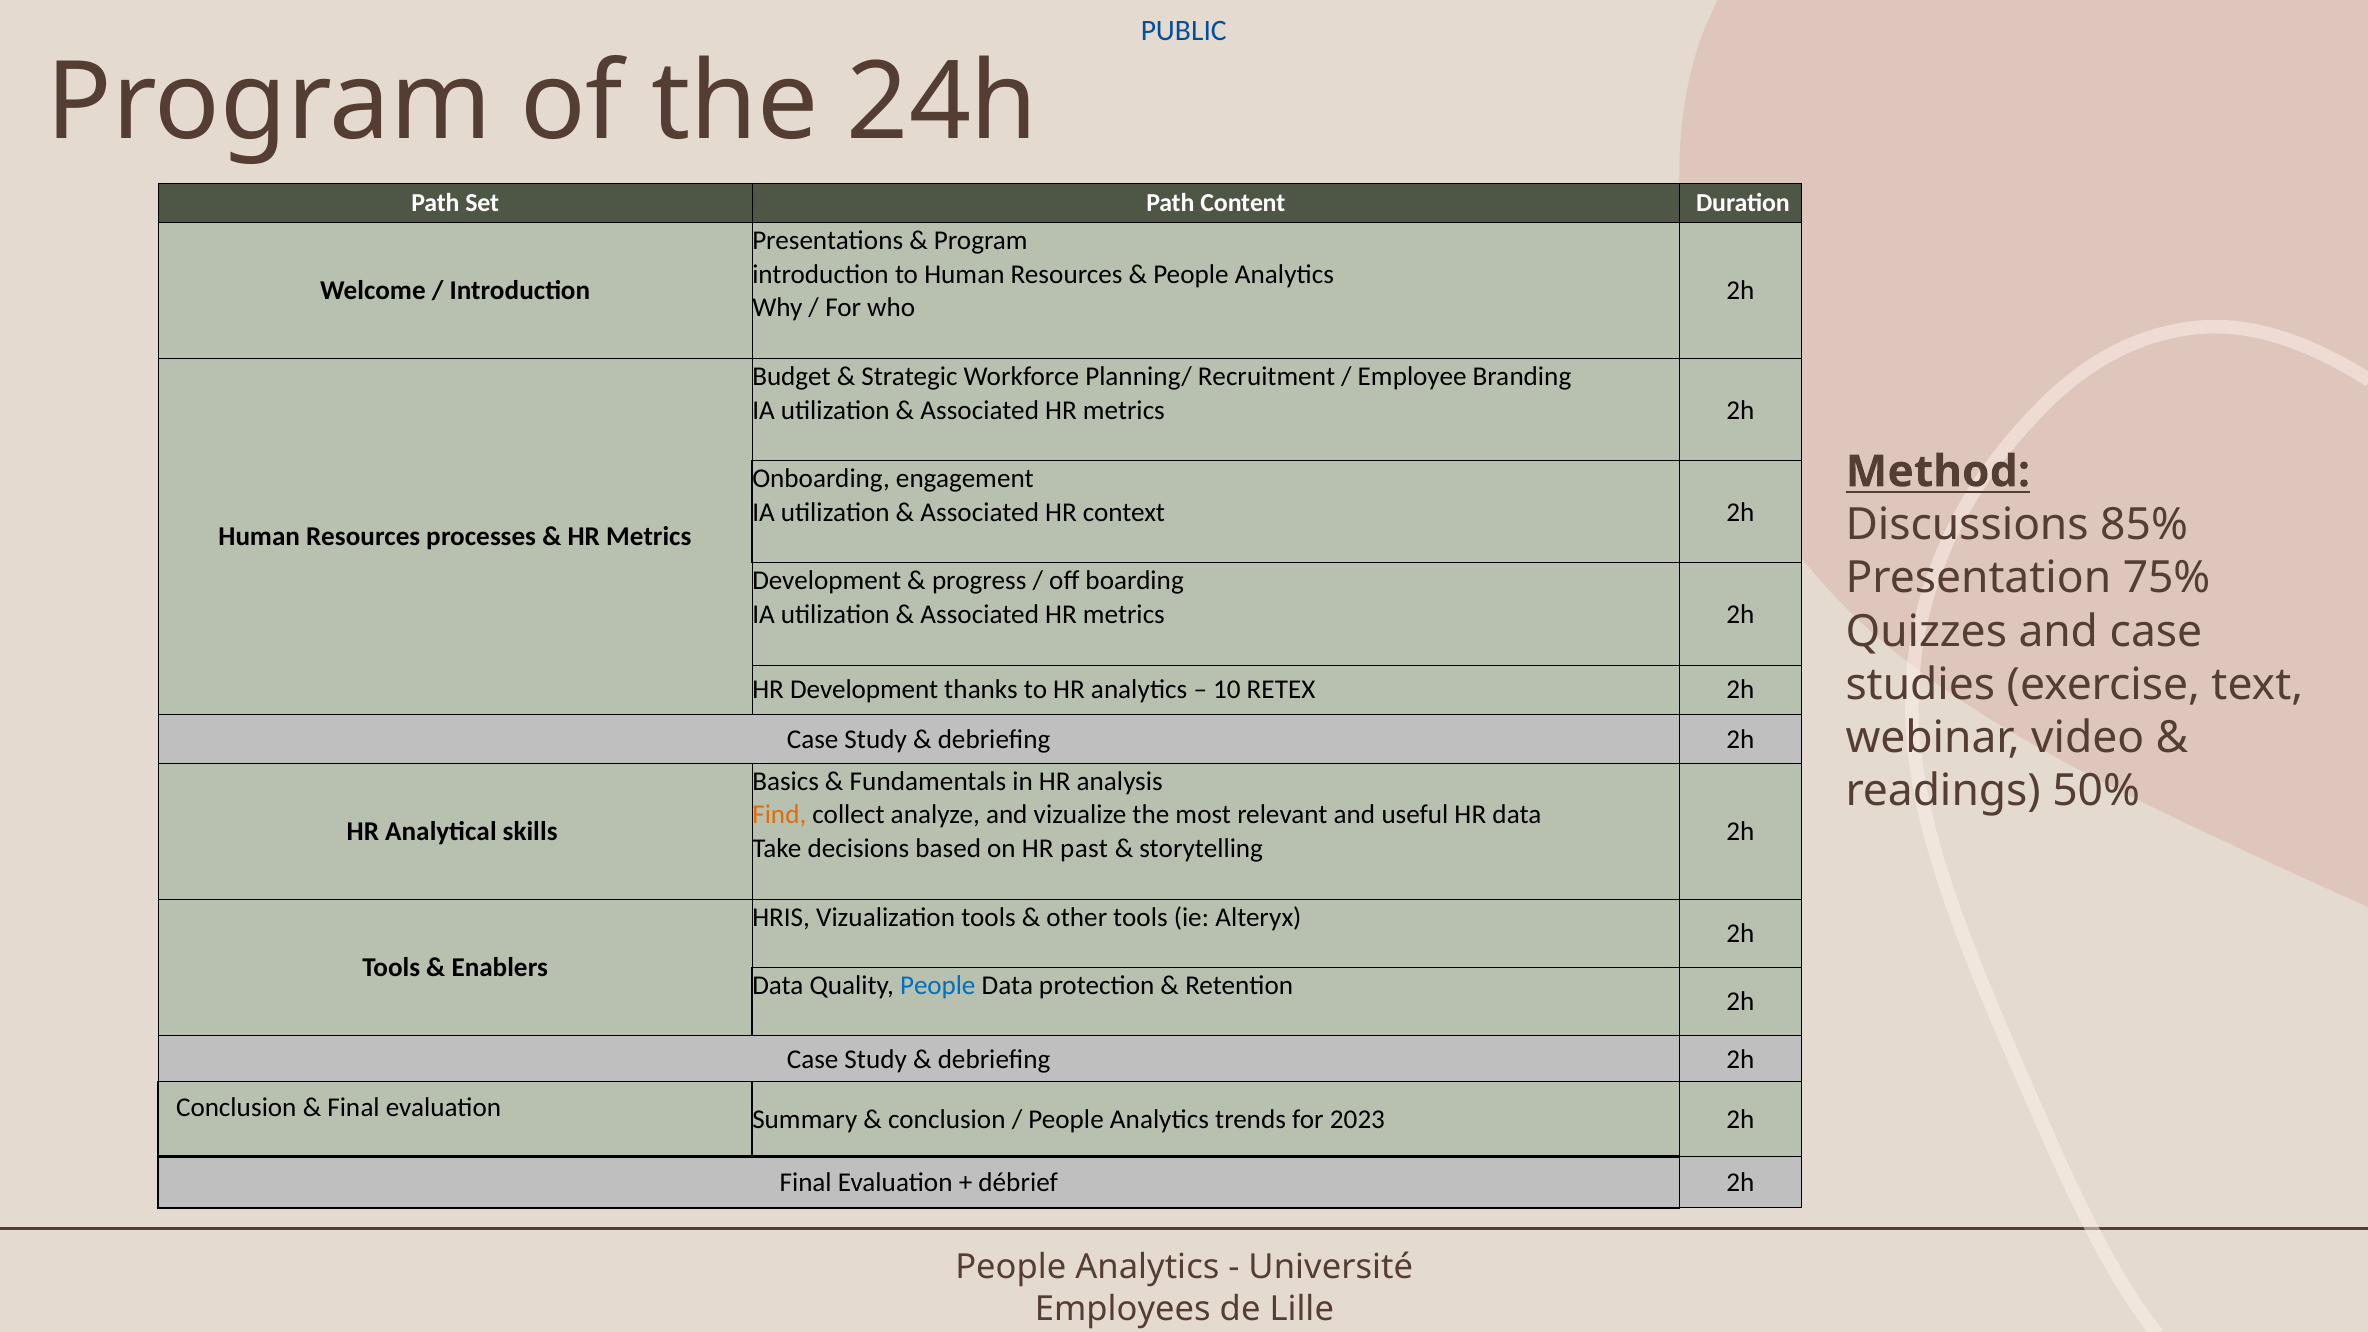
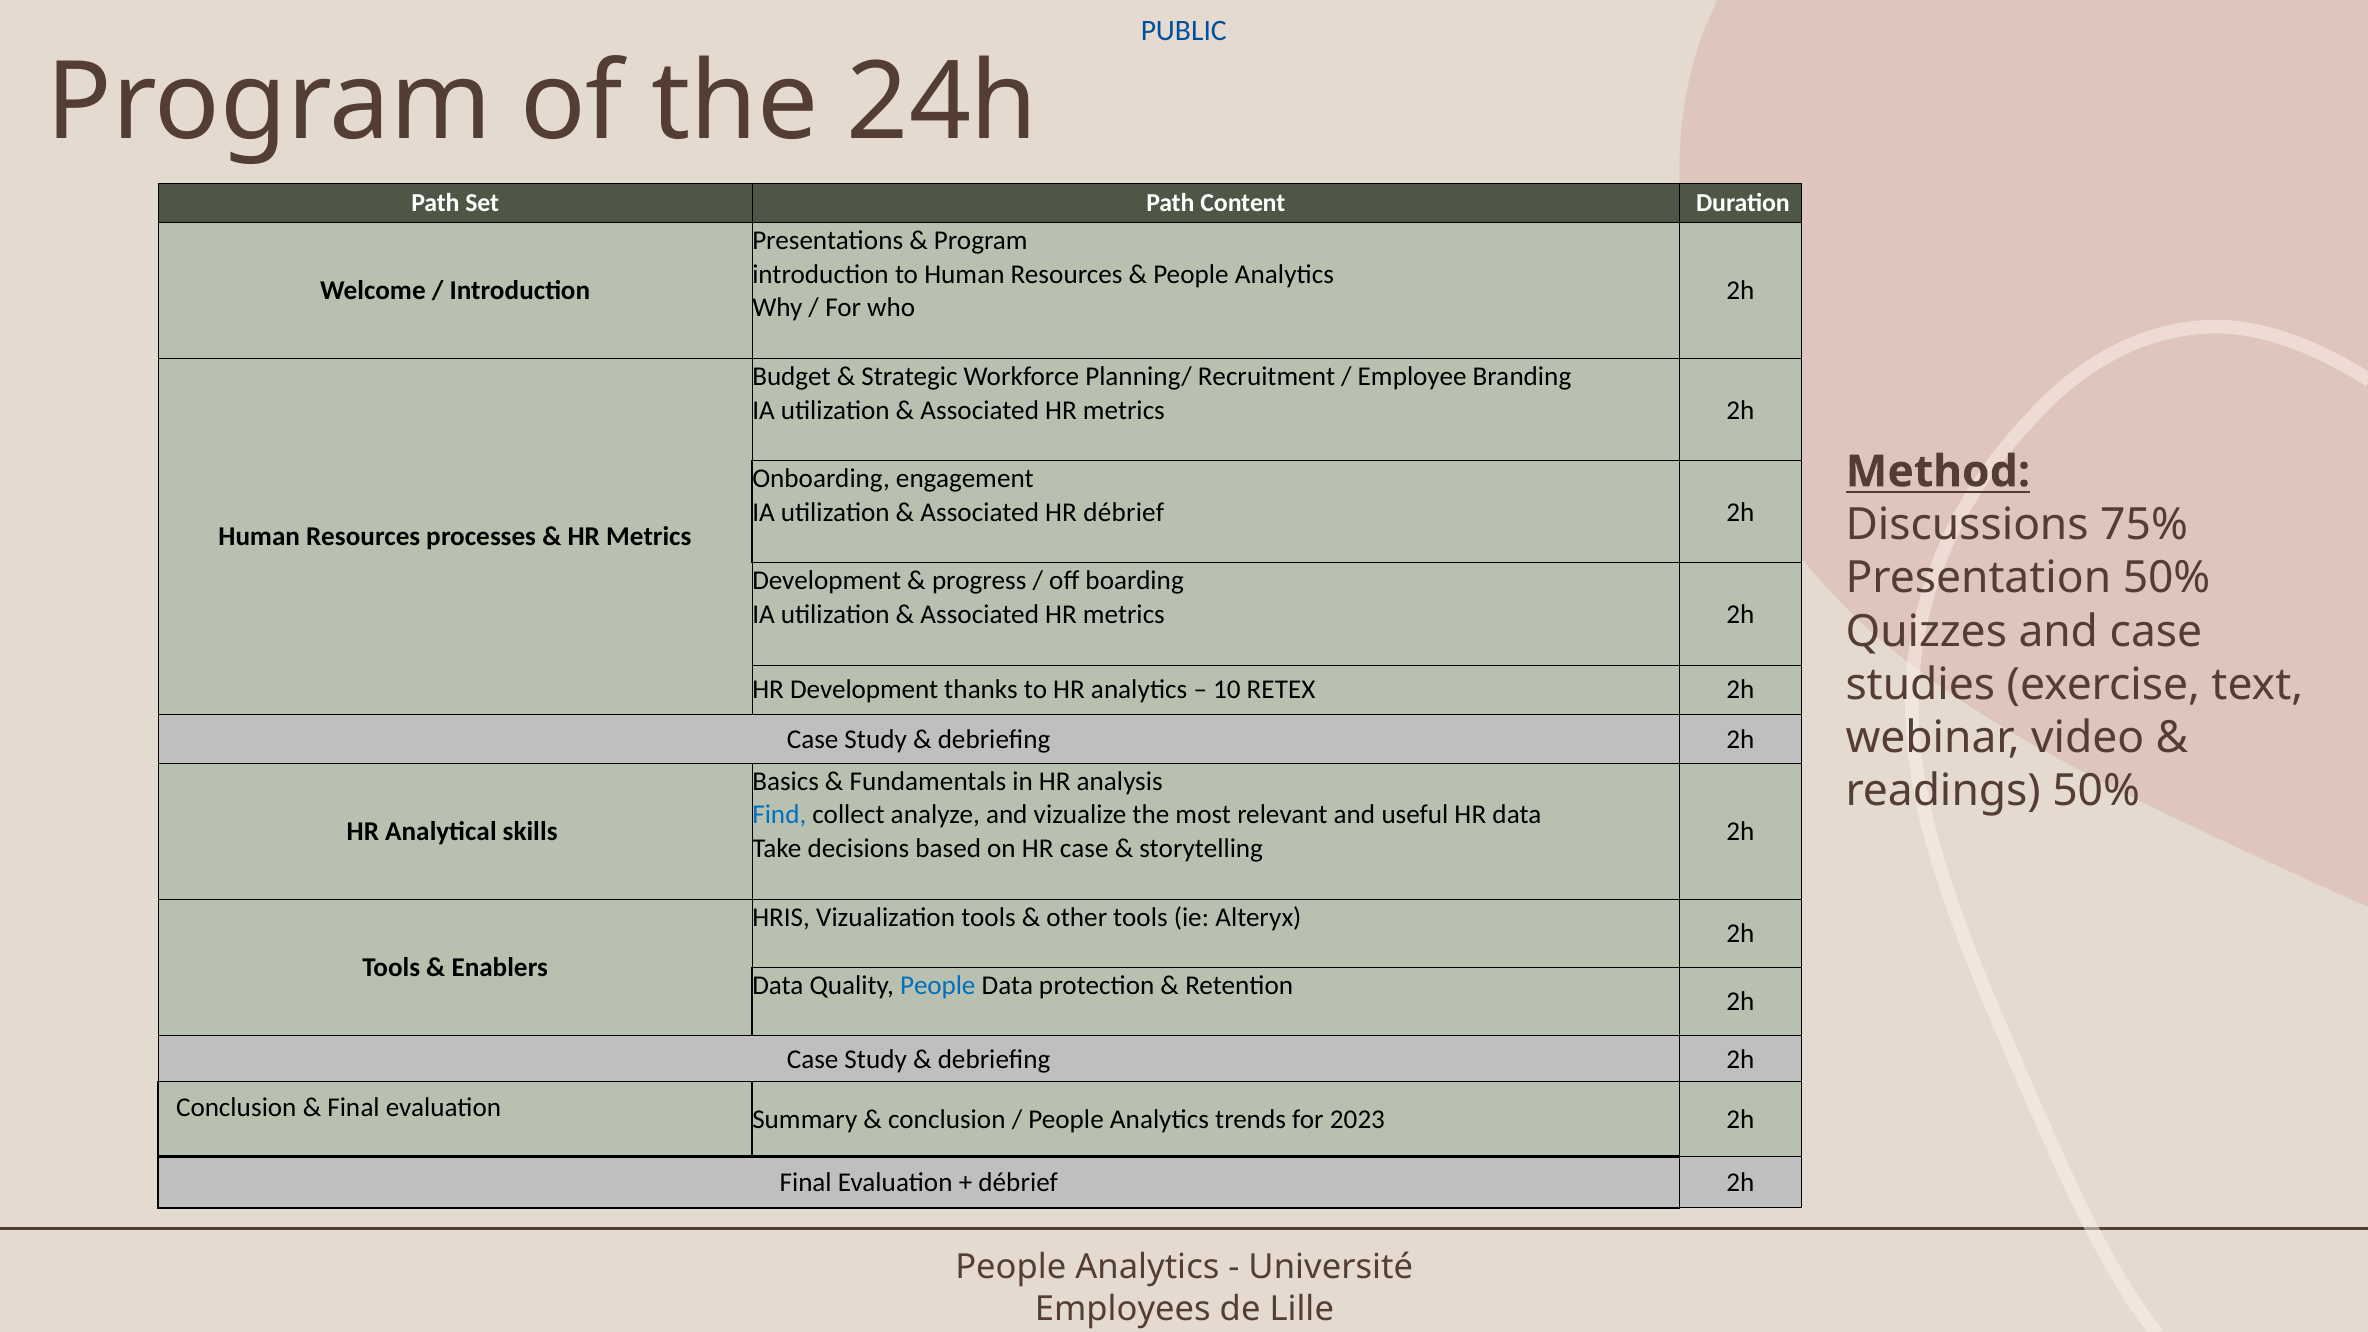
HR context: context -> débrief (1124, 512)
85%: 85% -> 75% (2144, 525)
Presentation 75%: 75% -> 50% (2167, 578)
Find colour: orange -> blue (779, 815)
HR past: past -> case (1084, 848)
